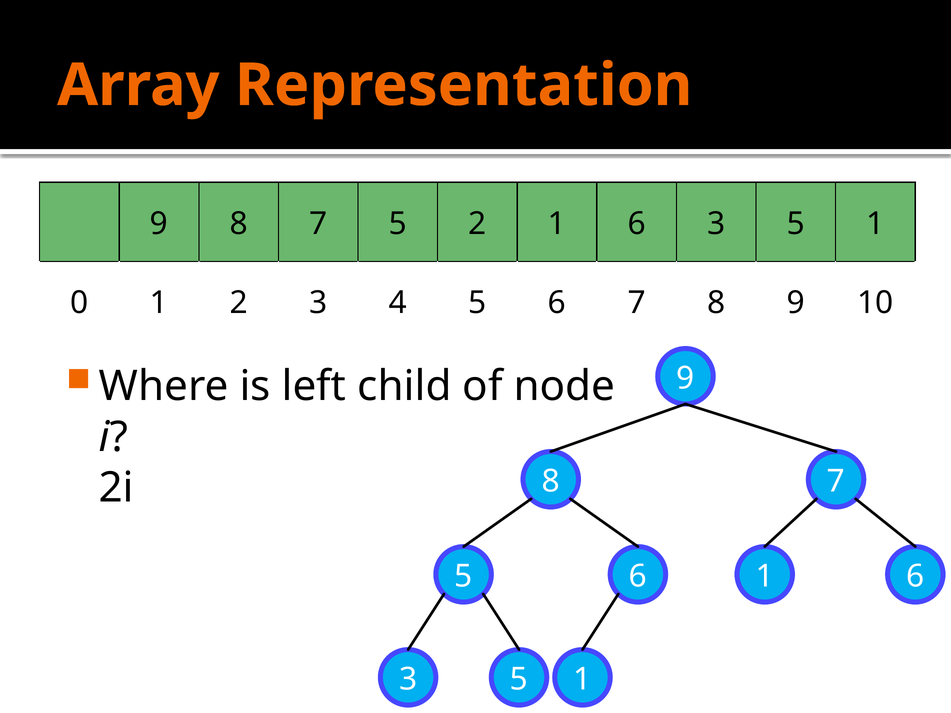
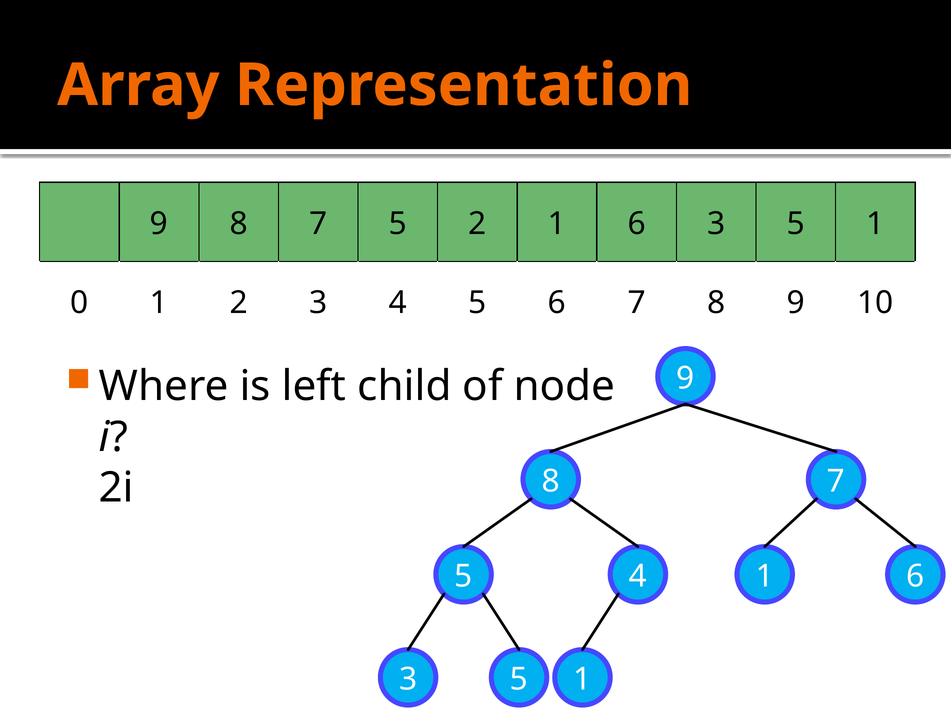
6: 6 -> 4 (638, 577)
